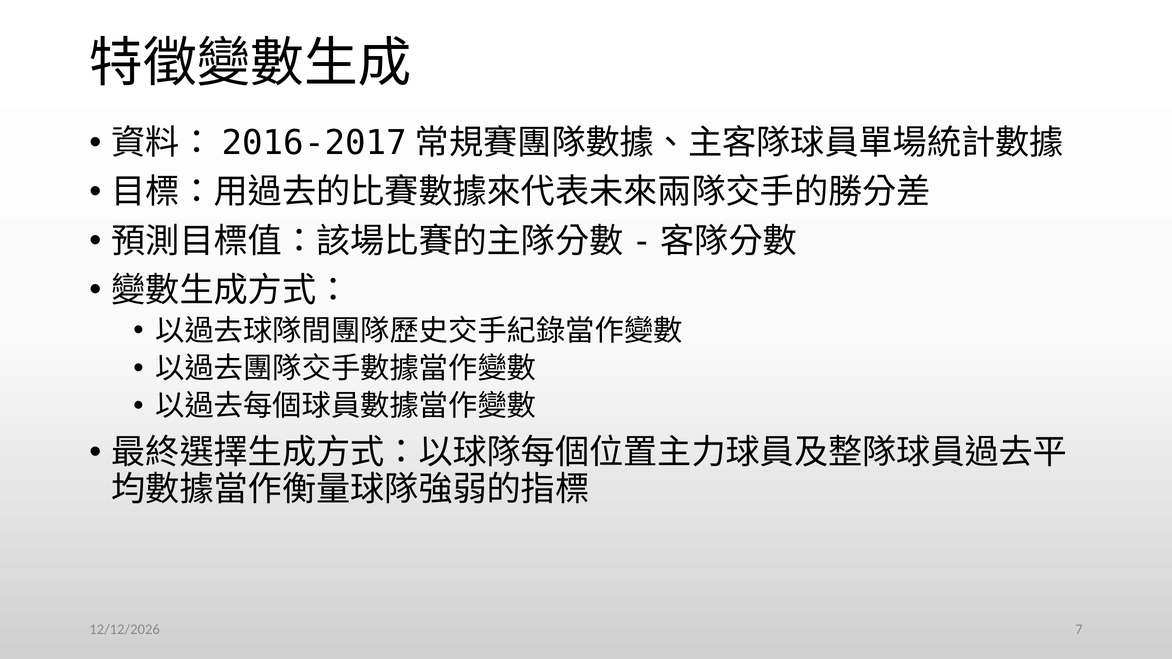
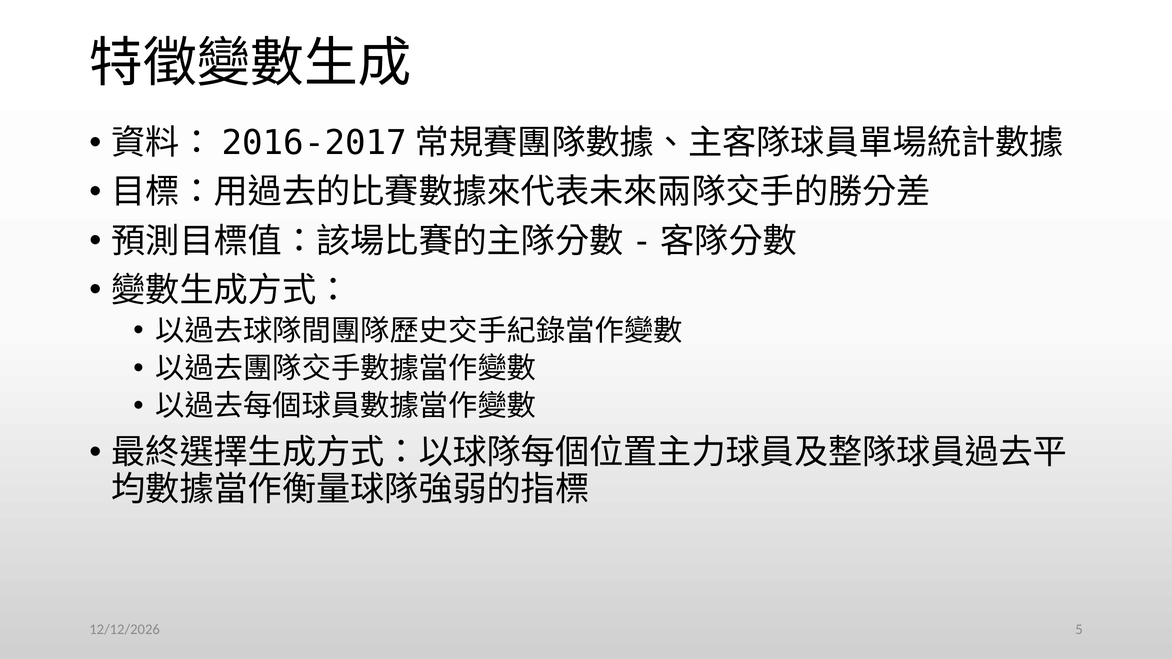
7: 7 -> 5 (1079, 629)
